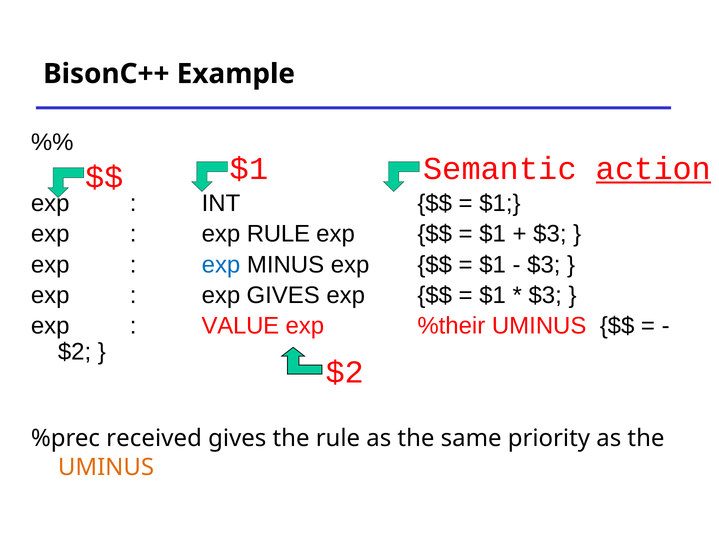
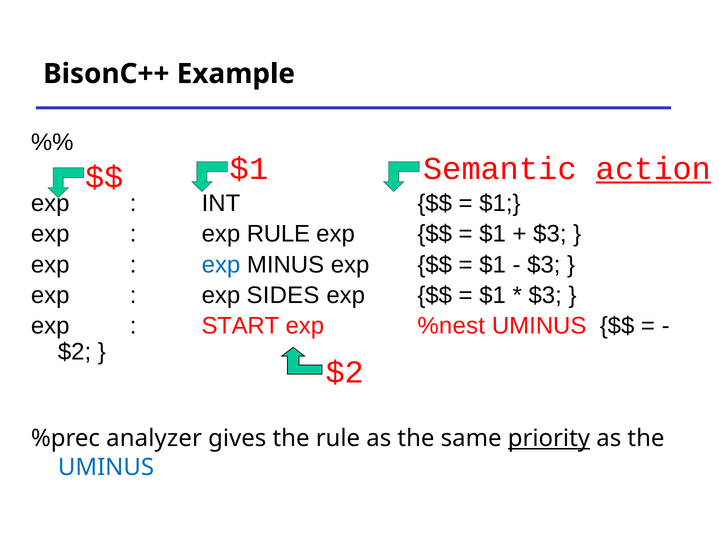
exp GIVES: GIVES -> SIDES (283, 296)
VALUE: VALUE -> START (240, 326)
%their: %their -> %nest (451, 326)
received: received -> analyzer (154, 439)
priority underline: none -> present (549, 439)
UMINUS colour: orange -> blue (106, 467)
